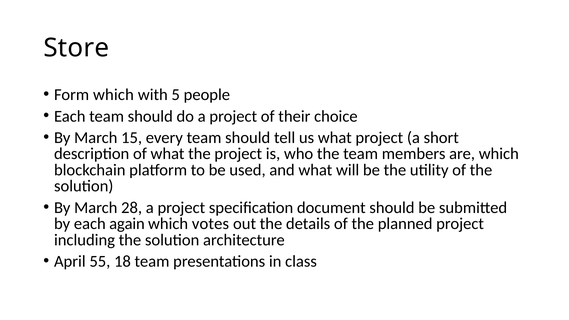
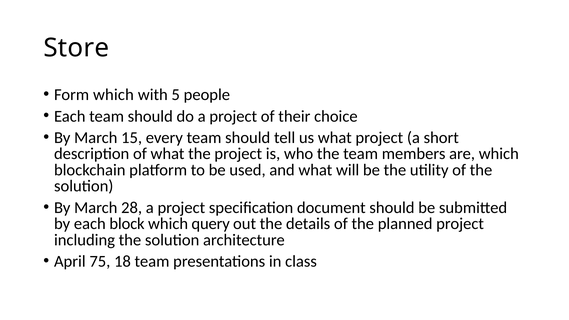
again: again -> block (127, 224)
votes: votes -> query (211, 224)
55: 55 -> 75 (100, 261)
